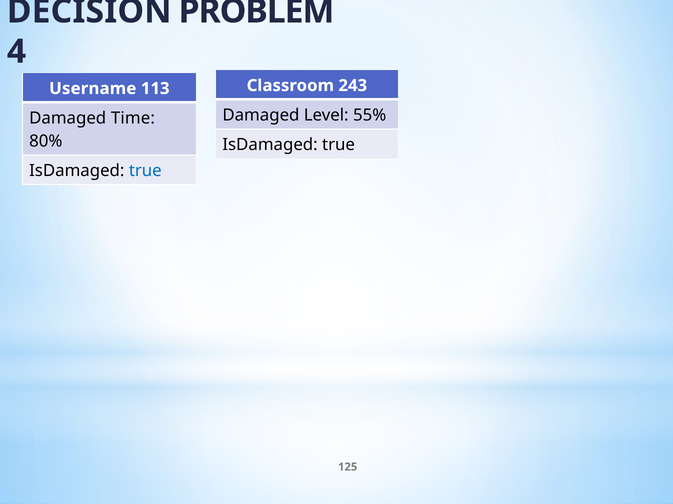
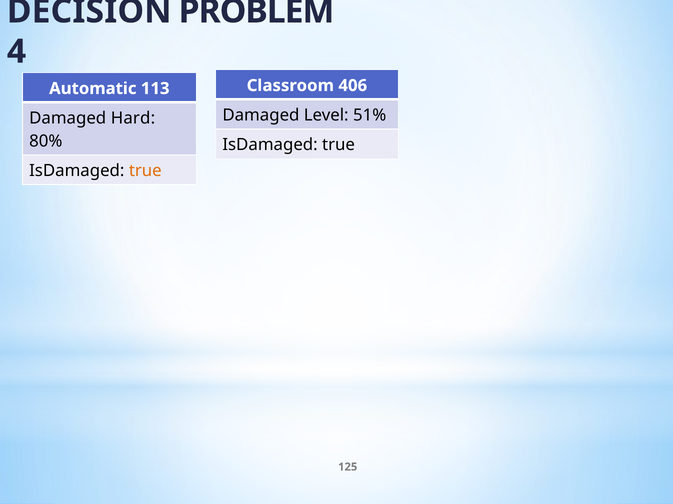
243: 243 -> 406 (353, 86)
Username: Username -> Automatic (93, 89)
55%: 55% -> 51% (370, 115)
Time: Time -> Hard (133, 118)
true colour: blue -> orange (145, 171)
